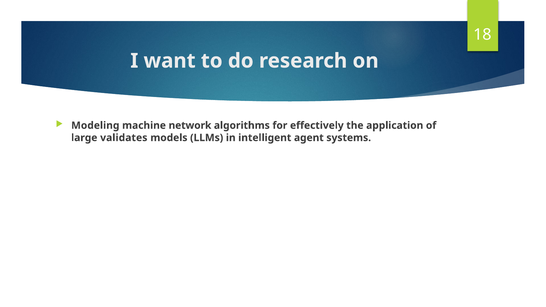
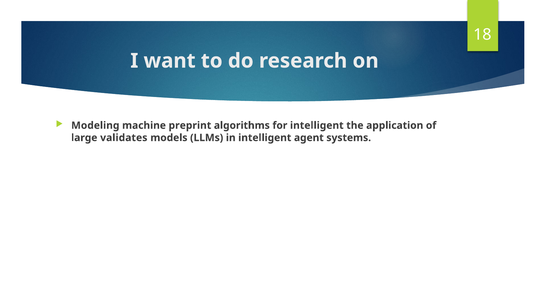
network: network -> preprint (190, 126)
for effectively: effectively -> intelligent (317, 126)
